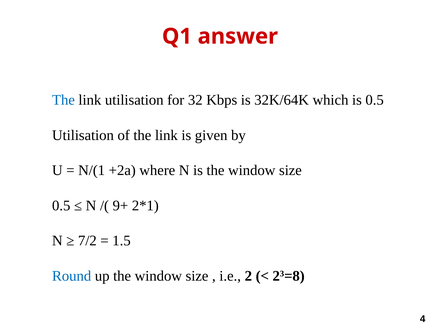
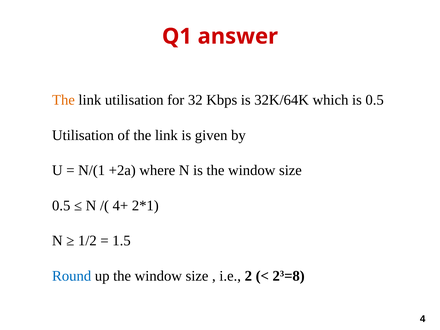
The colour: blue -> orange (63, 100)
9+: 9+ -> 4+ (120, 206)
7/2: 7/2 -> 1/2 (87, 241)
